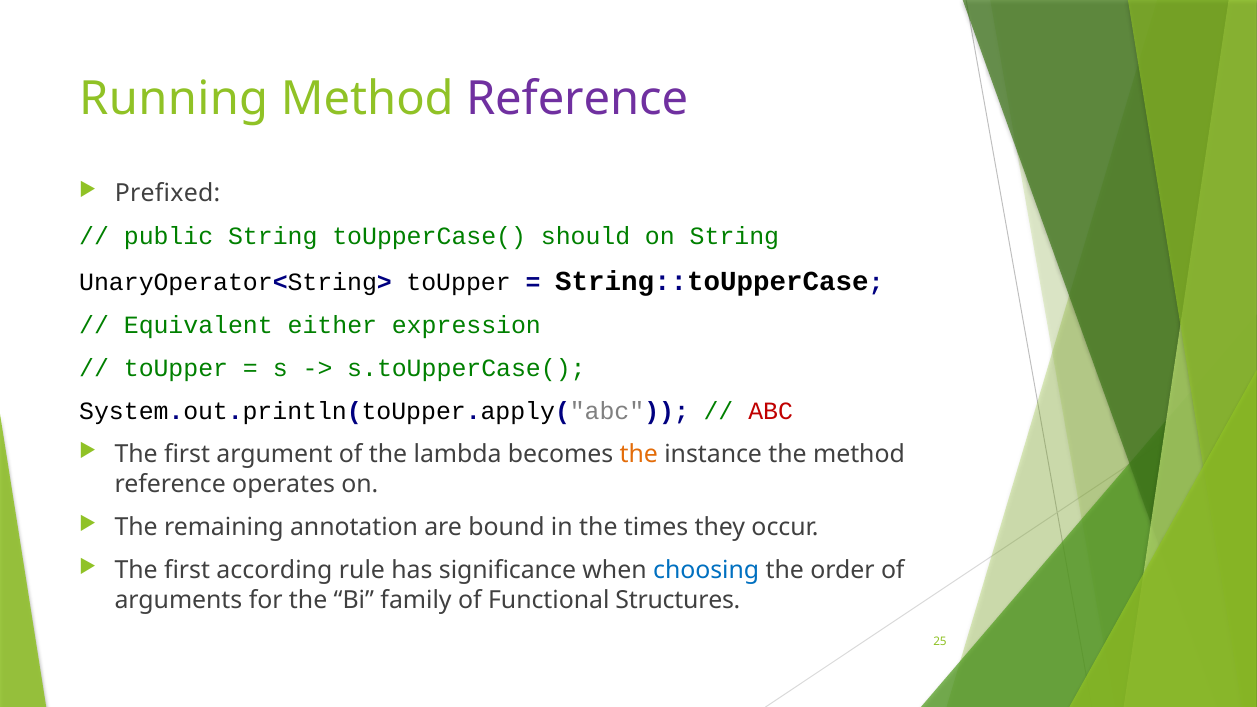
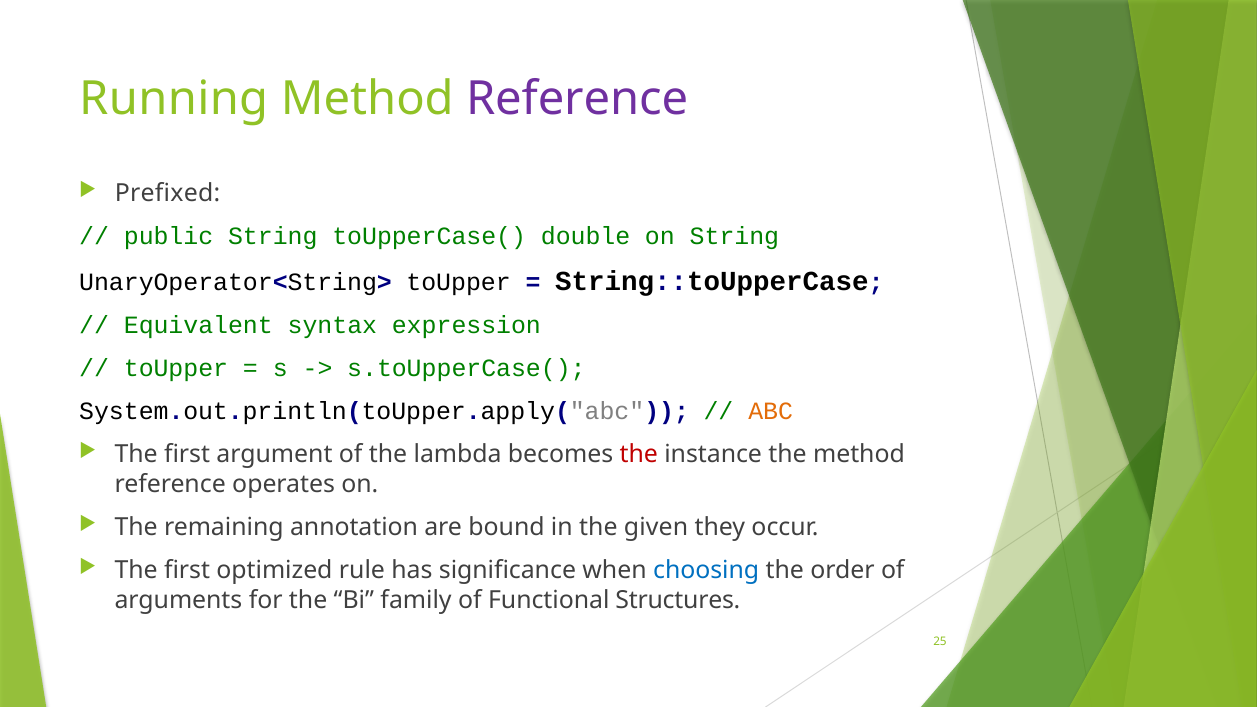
should: should -> double (586, 237)
either: either -> syntax (332, 326)
ABC colour: red -> orange (771, 412)
the colour: orange -> red (639, 454)
times: times -> given (656, 527)
according: according -> optimized (275, 570)
